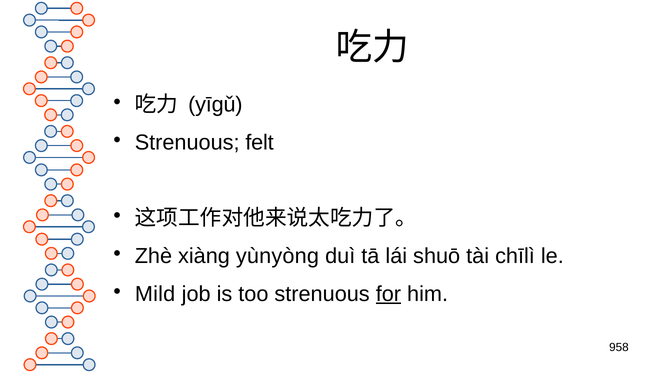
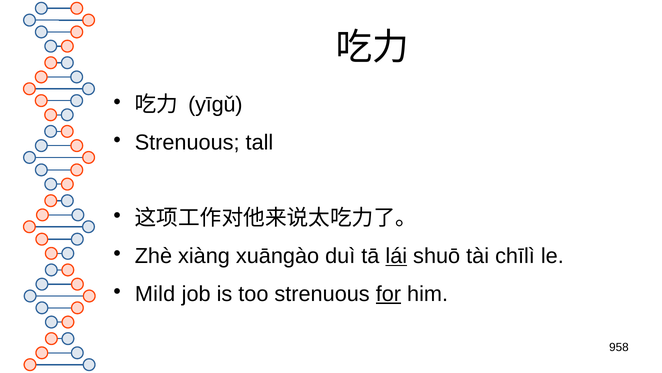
felt: felt -> tall (259, 142)
yùnyòng: yùnyòng -> xuāngào (278, 256)
lái underline: none -> present (396, 256)
